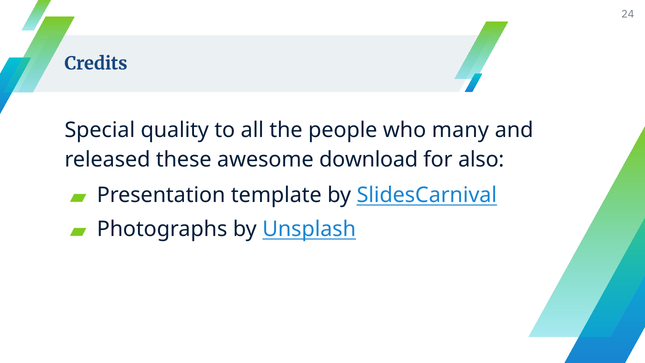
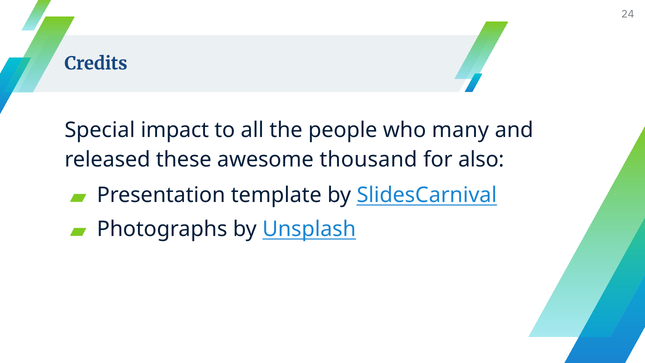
quality: quality -> impact (175, 130)
download: download -> thousand (368, 160)
